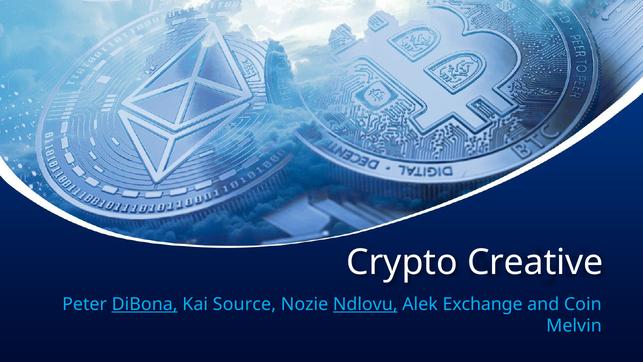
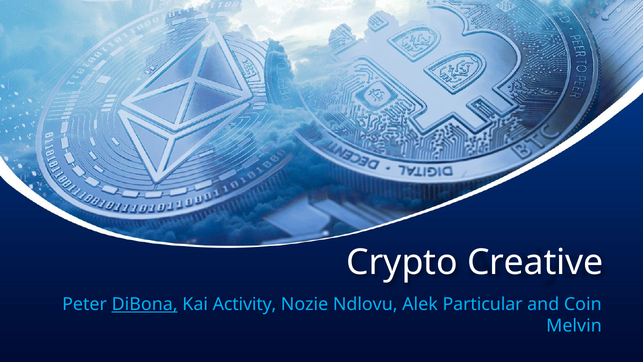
Source: Source -> Activity (245, 304)
Ndlovu underline: present -> none (365, 304)
Exchange: Exchange -> Particular (483, 304)
